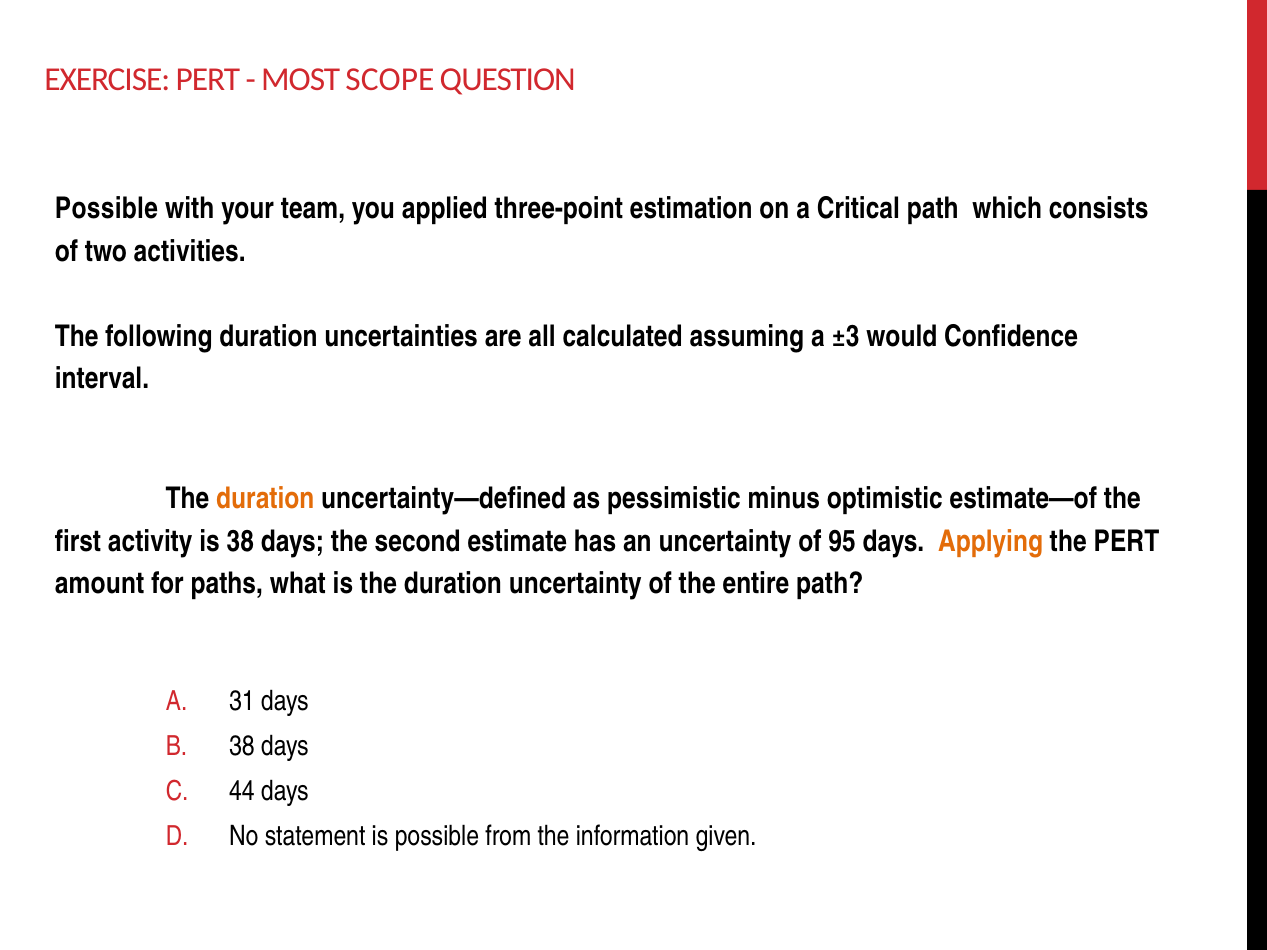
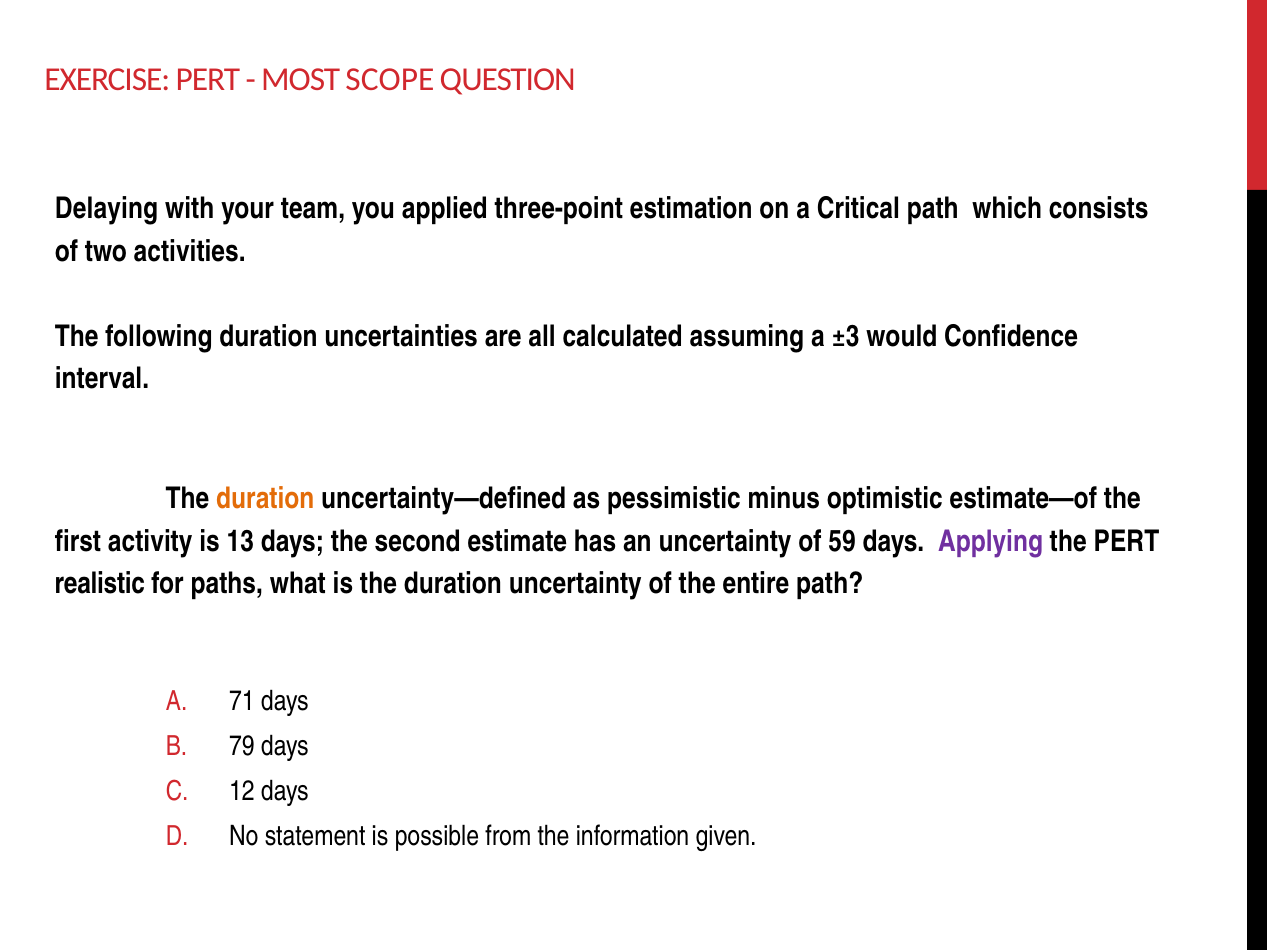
Possible: Possible -> Delaying (107, 209)
is 38: 38 -> 13 (240, 541)
95: 95 -> 59 (842, 541)
Applying colour: orange -> purple (991, 541)
amount: amount -> realistic (100, 584)
31: 31 -> 71 (242, 702)
38: 38 -> 79 (242, 747)
44: 44 -> 12 (242, 792)
